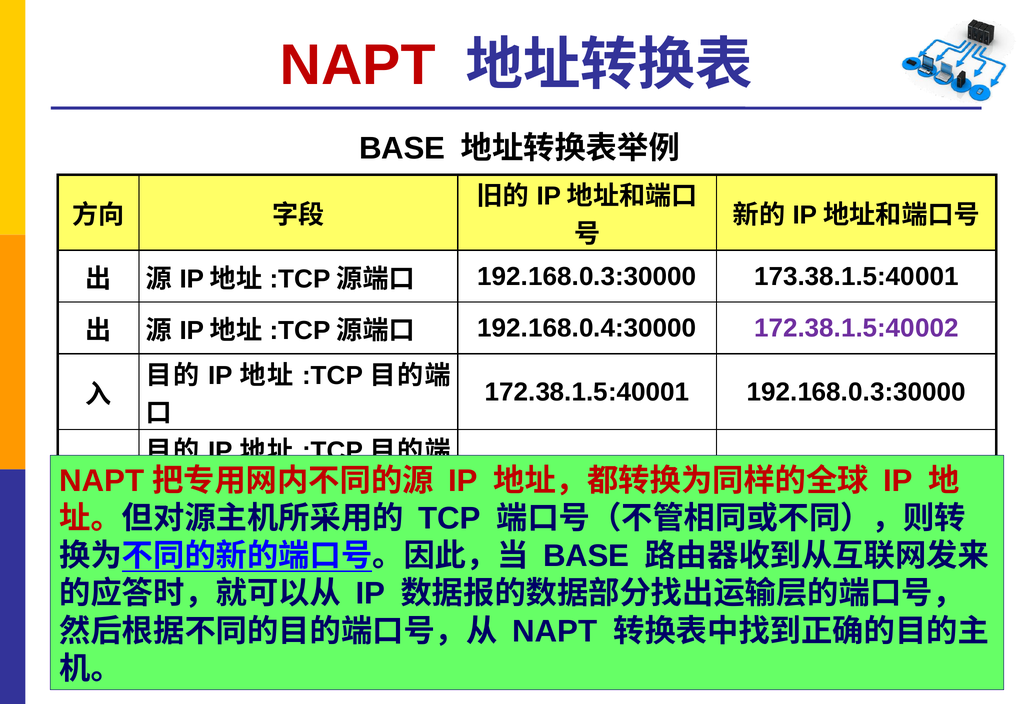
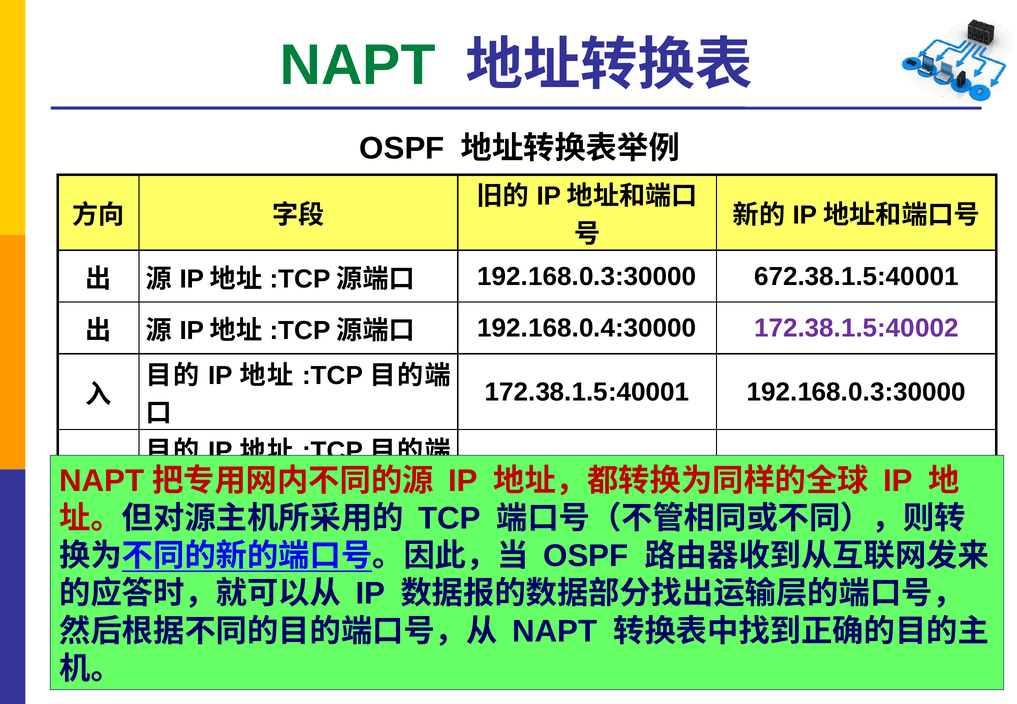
NAPT colour: red -> green (358, 66)
BASE: BASE -> OSPF (402, 148)
173.38.1.5:40001: 173.38.1.5:40001 -> 672.38.1.5:40001 (856, 277)
BASE: BASE -> OSPF (586, 556)
